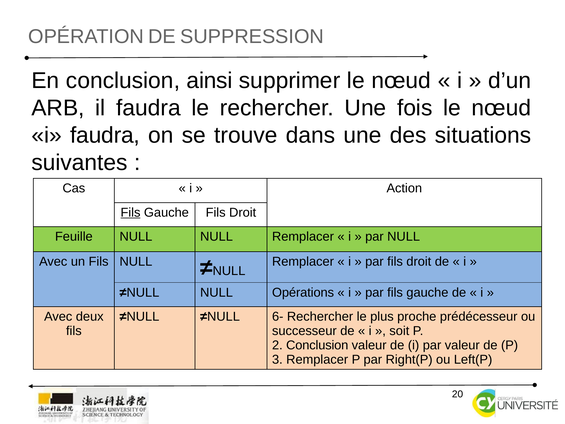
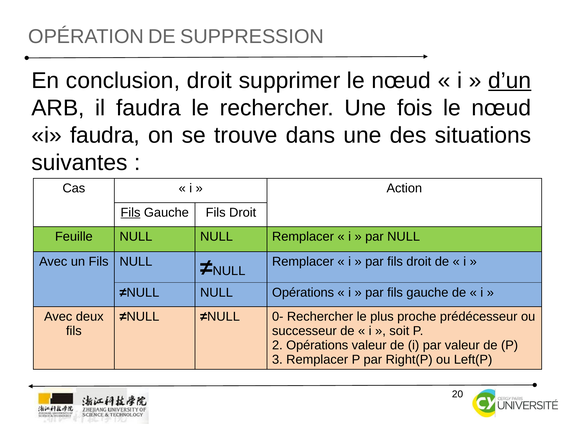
conclusion ainsi: ainsi -> droit (209, 81)
d’un underline: none -> present (510, 81)
6-: 6- -> 0- (278, 316)
2 Conclusion: Conclusion -> Opérations (317, 345)
